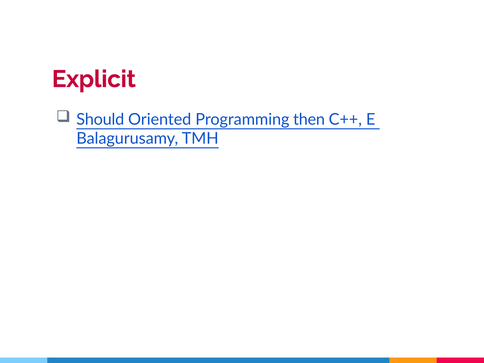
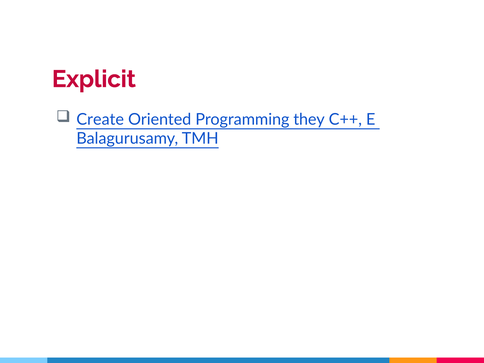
Should: Should -> Create (100, 119)
then: then -> they (309, 119)
